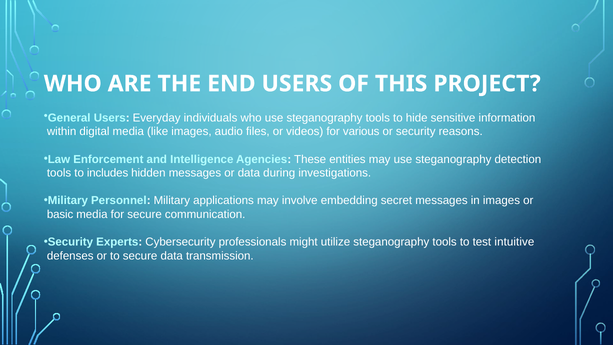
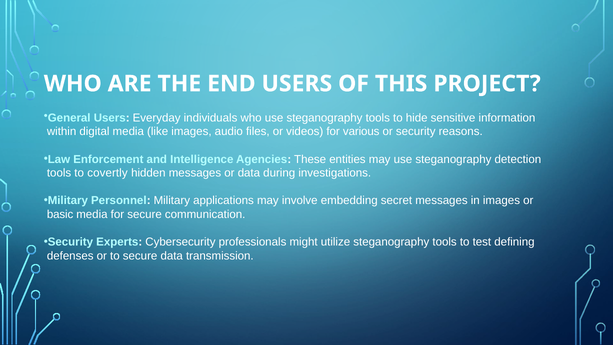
includes: includes -> covertly (107, 173)
intuitive: intuitive -> defining (514, 242)
